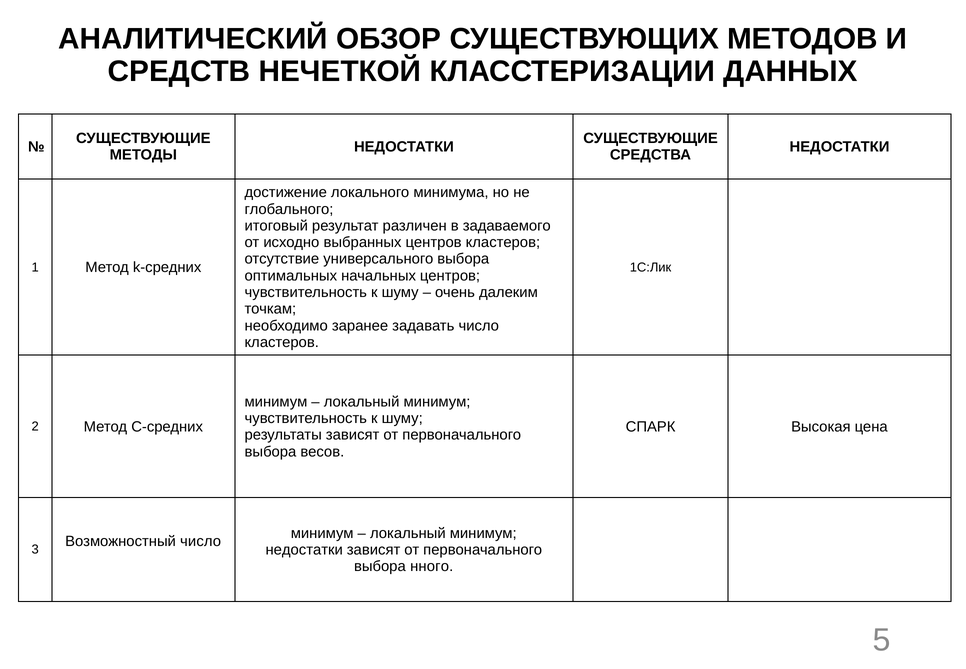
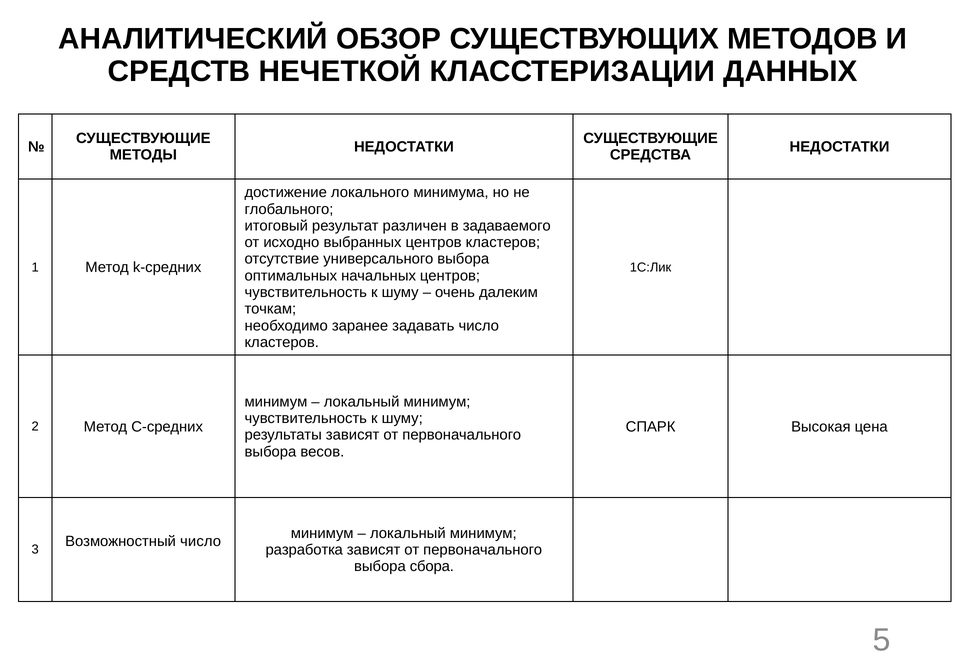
недостатки: недостатки -> разработка (304, 550)
нного: нного -> сбора (432, 566)
